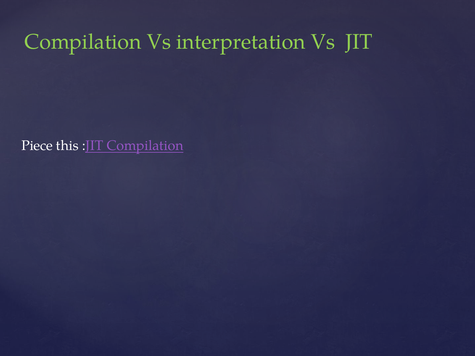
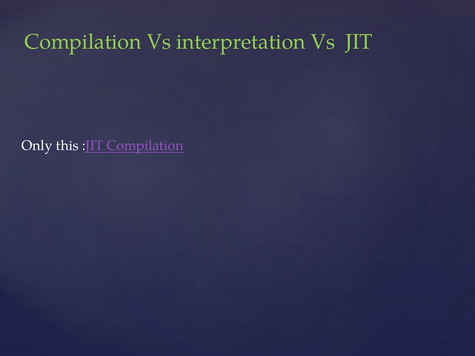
Piece: Piece -> Only (37, 146)
